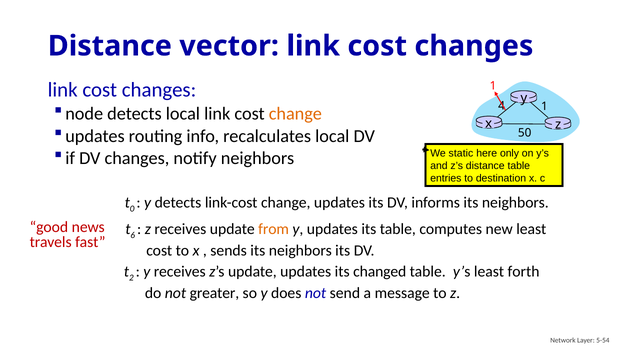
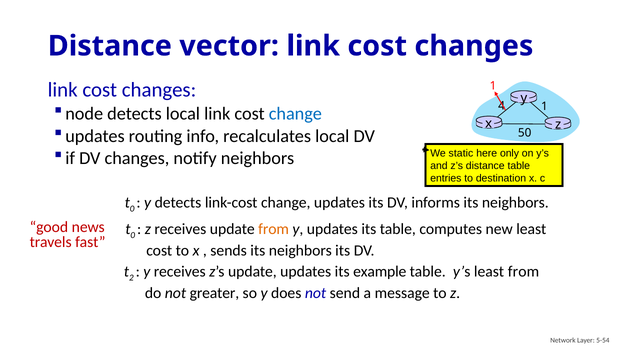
change colour: orange -> blue (295, 114)
6: 6 -> 0 (133, 235)
changed: changed -> example (380, 272)
least forth: forth -> from (523, 272)
